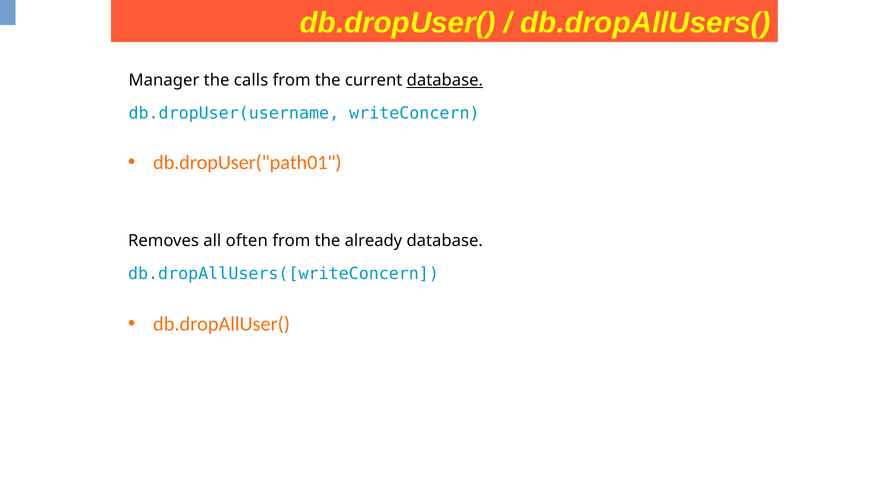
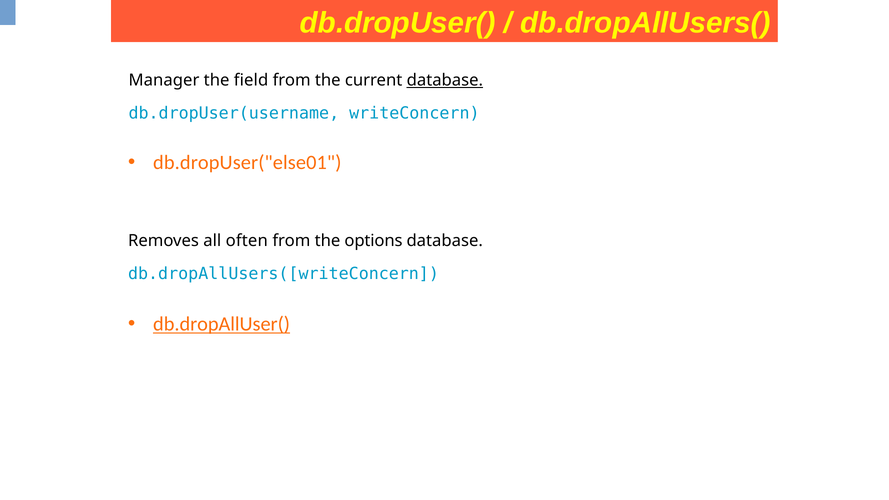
calls: calls -> field (251, 80)
db.dropUser("path01: db.dropUser("path01 -> db.dropUser("else01 (247, 163)
already: already -> options (374, 241)
db.dropAllUser( underline: none -> present (222, 324)
